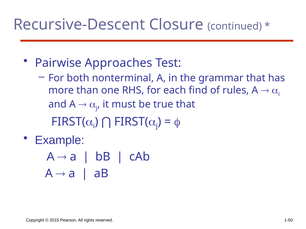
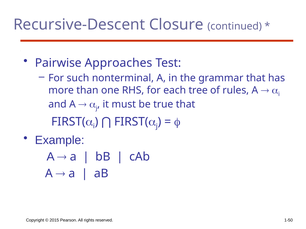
both: both -> such (78, 78)
find: find -> tree (198, 90)
